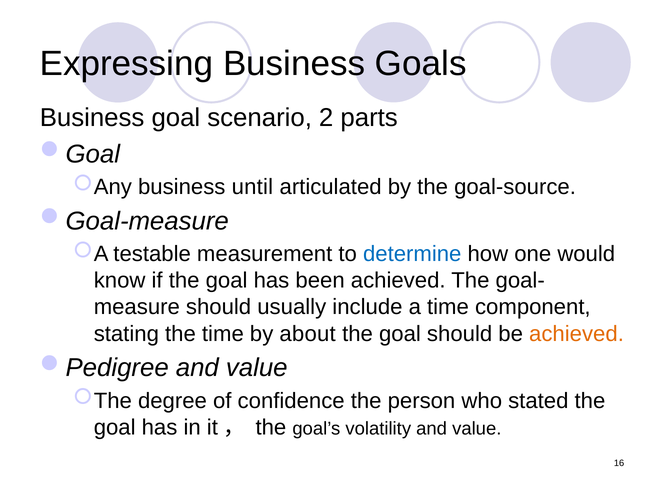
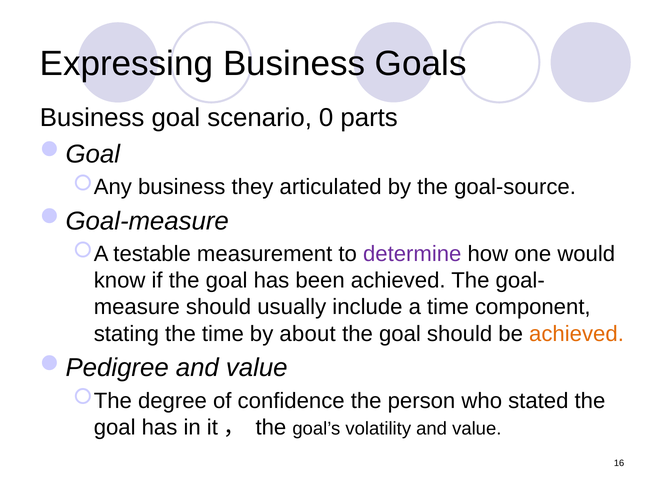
2: 2 -> 0 (326, 118)
until: until -> they (252, 187)
determine colour: blue -> purple (412, 254)
